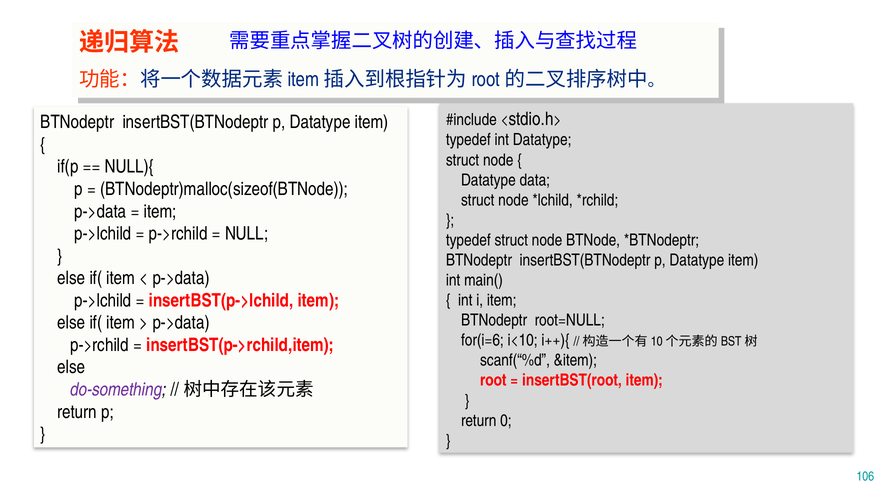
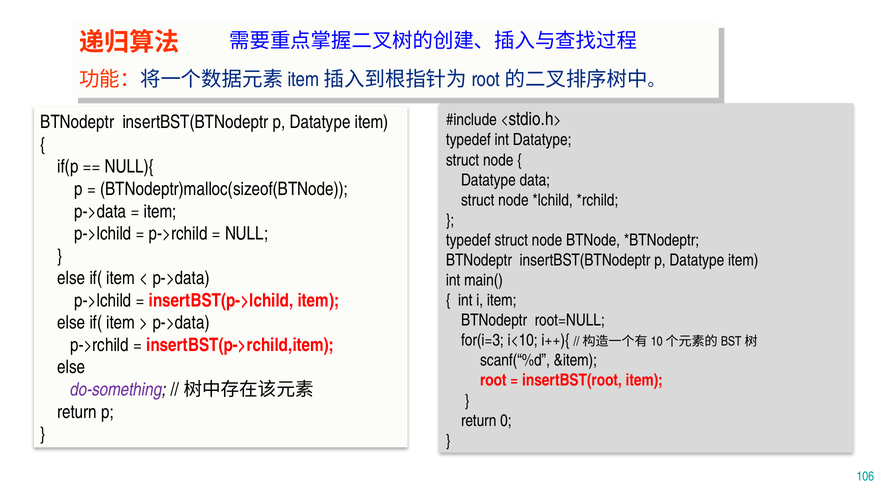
for(i=6: for(i=6 -> for(i=3 (482, 341)
